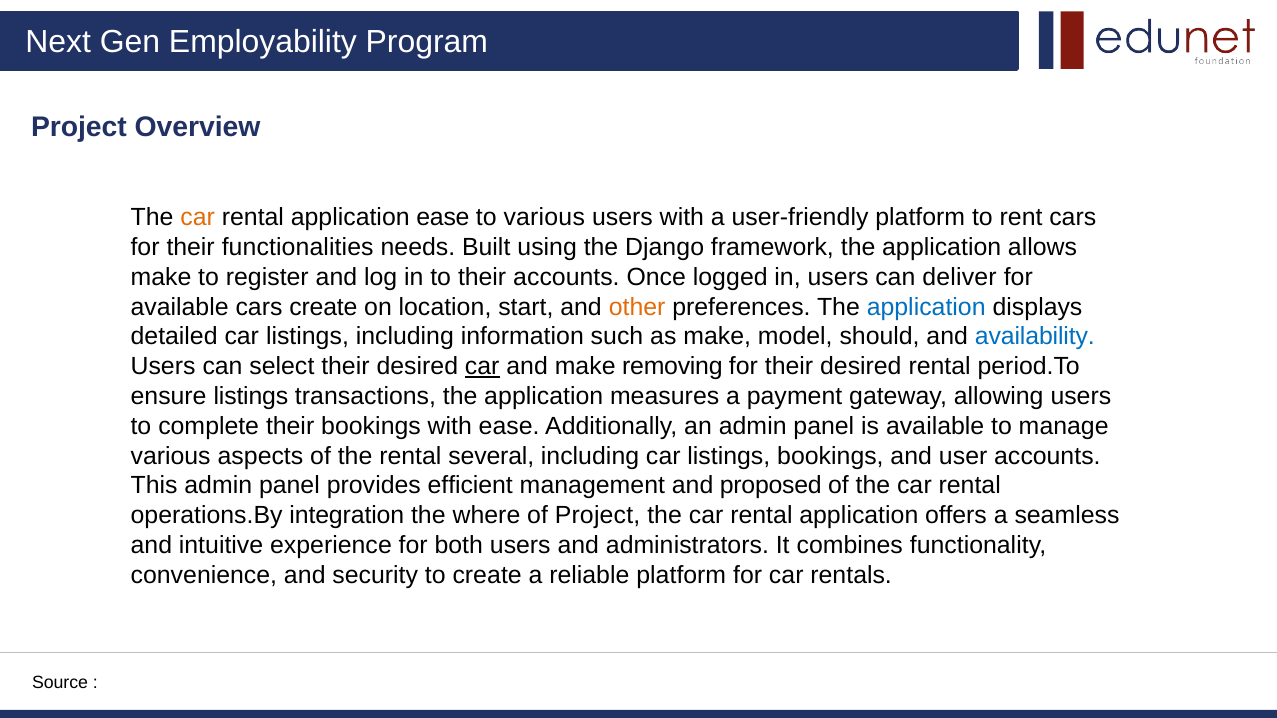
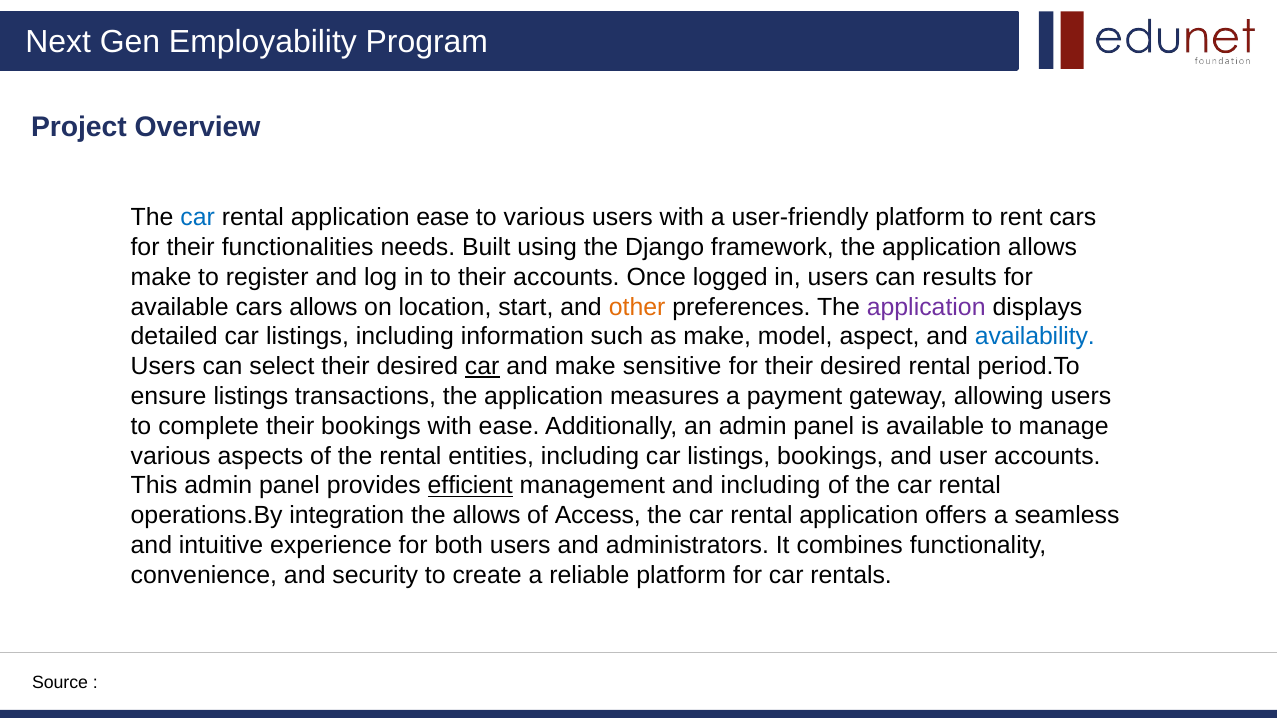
car colour: orange -> blue (198, 218)
deliver: deliver -> results (960, 277)
cars create: create -> allows (323, 307)
application colour: blue -> purple (926, 307)
should: should -> aspect (880, 337)
removing: removing -> sensitive (672, 367)
several: several -> entities (491, 456)
efficient underline: none -> present (470, 486)
and proposed: proposed -> including (771, 486)
the where: where -> allows (487, 516)
of Project: Project -> Access (598, 516)
